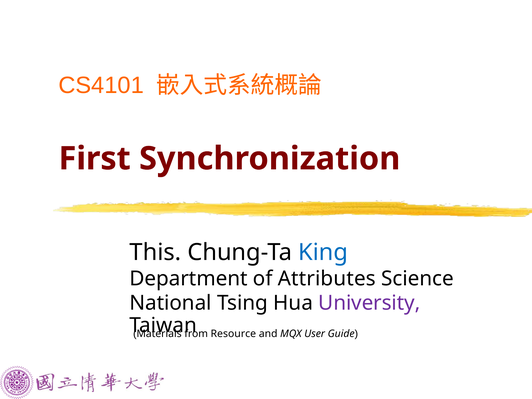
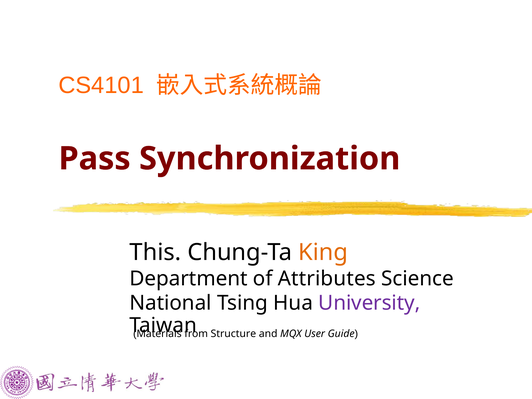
First: First -> Pass (95, 159)
King colour: blue -> orange (323, 252)
Resource: Resource -> Structure (233, 334)
